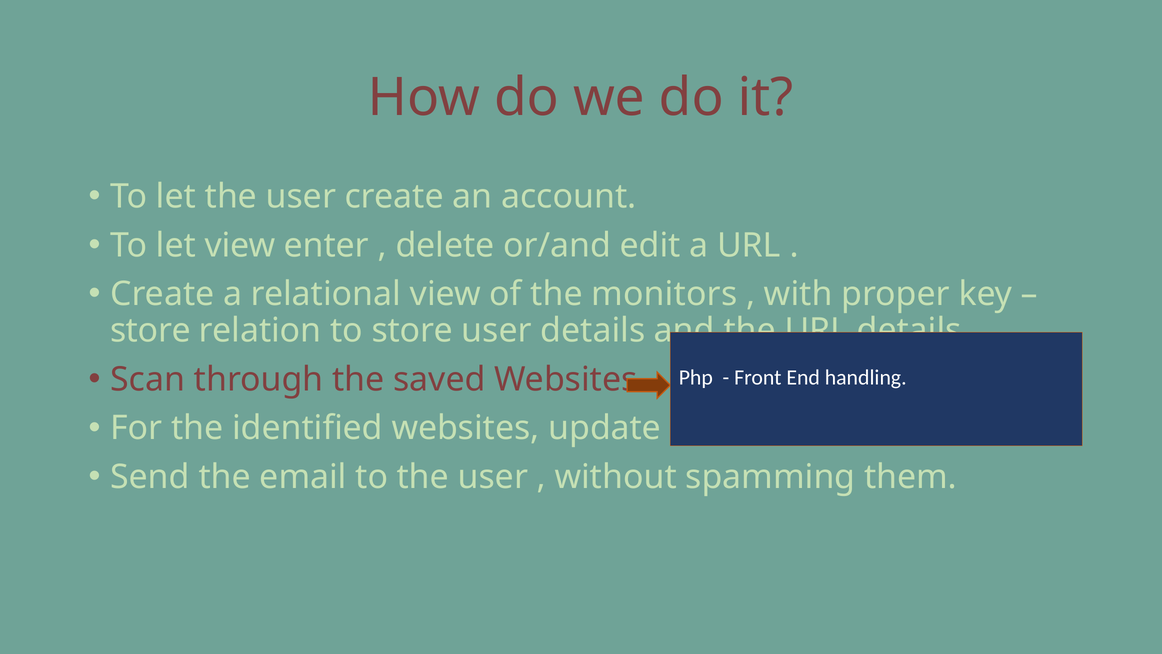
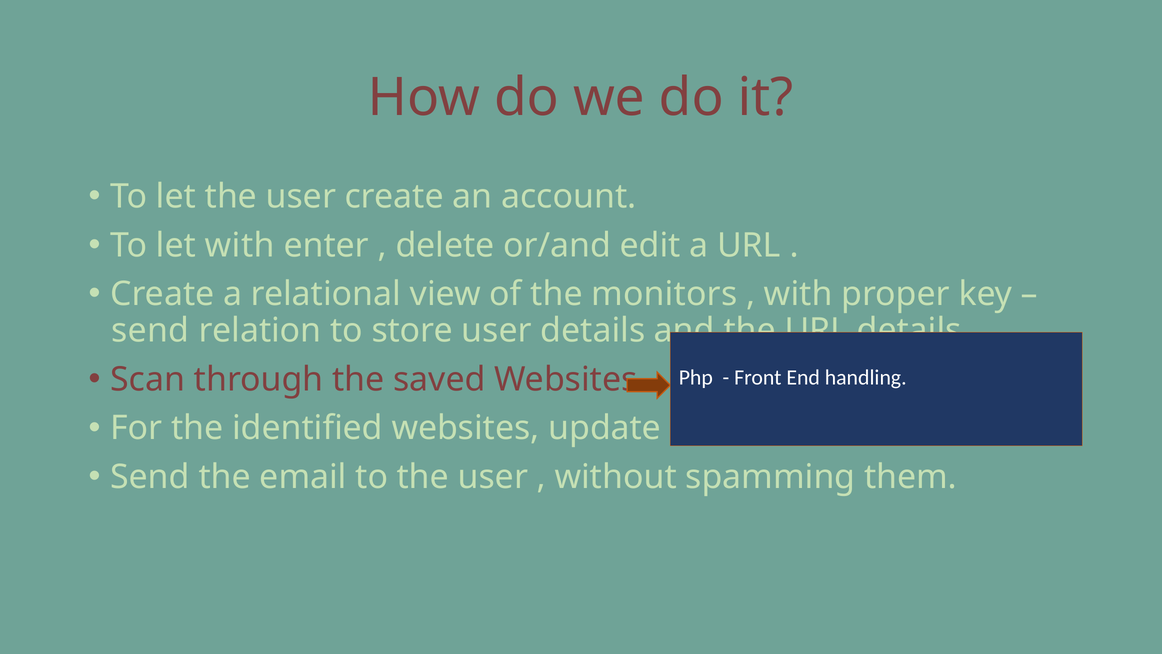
let view: view -> with (240, 245)
store: store -> send (150, 331)
